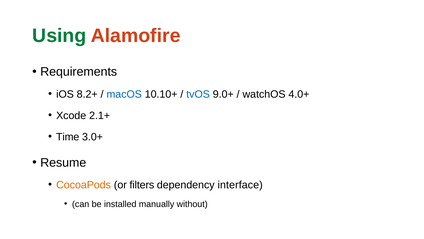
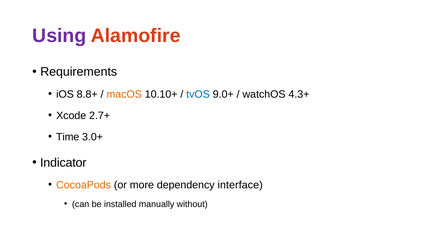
Using colour: green -> purple (59, 36)
8.2+: 8.2+ -> 8.8+ (87, 94)
macOS colour: blue -> orange (124, 94)
4.0+: 4.0+ -> 4.3+ (299, 94)
2.1+: 2.1+ -> 2.7+ (100, 115)
Resume: Resume -> Indicator (63, 162)
filters: filters -> more (142, 185)
